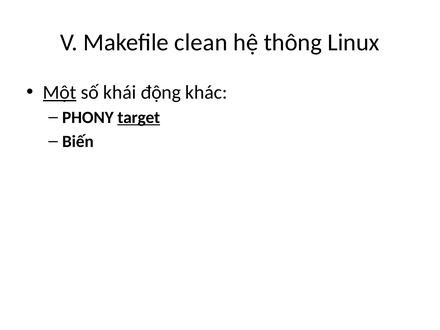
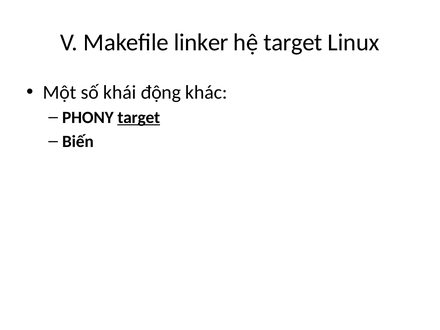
clean: clean -> linker (201, 42)
hệ thông: thông -> target (293, 42)
Một underline: present -> none (60, 92)
